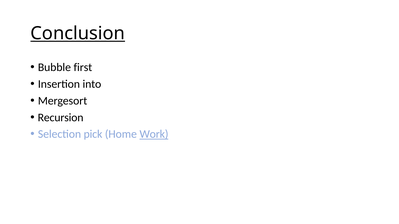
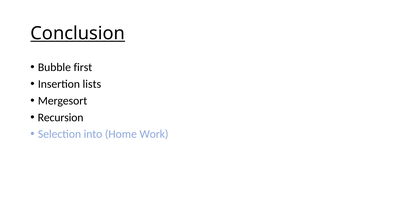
into: into -> lists (92, 84)
pick: pick -> into (93, 134)
Work underline: present -> none (154, 134)
